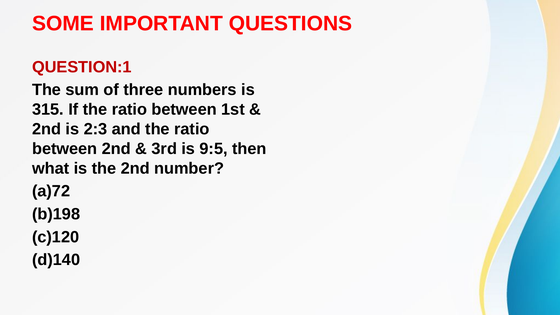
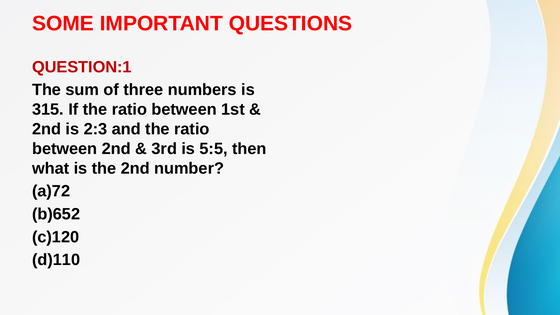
9:5: 9:5 -> 5:5 (214, 149)
b)198: b)198 -> b)652 (56, 214)
d)140: d)140 -> d)110 (56, 260)
